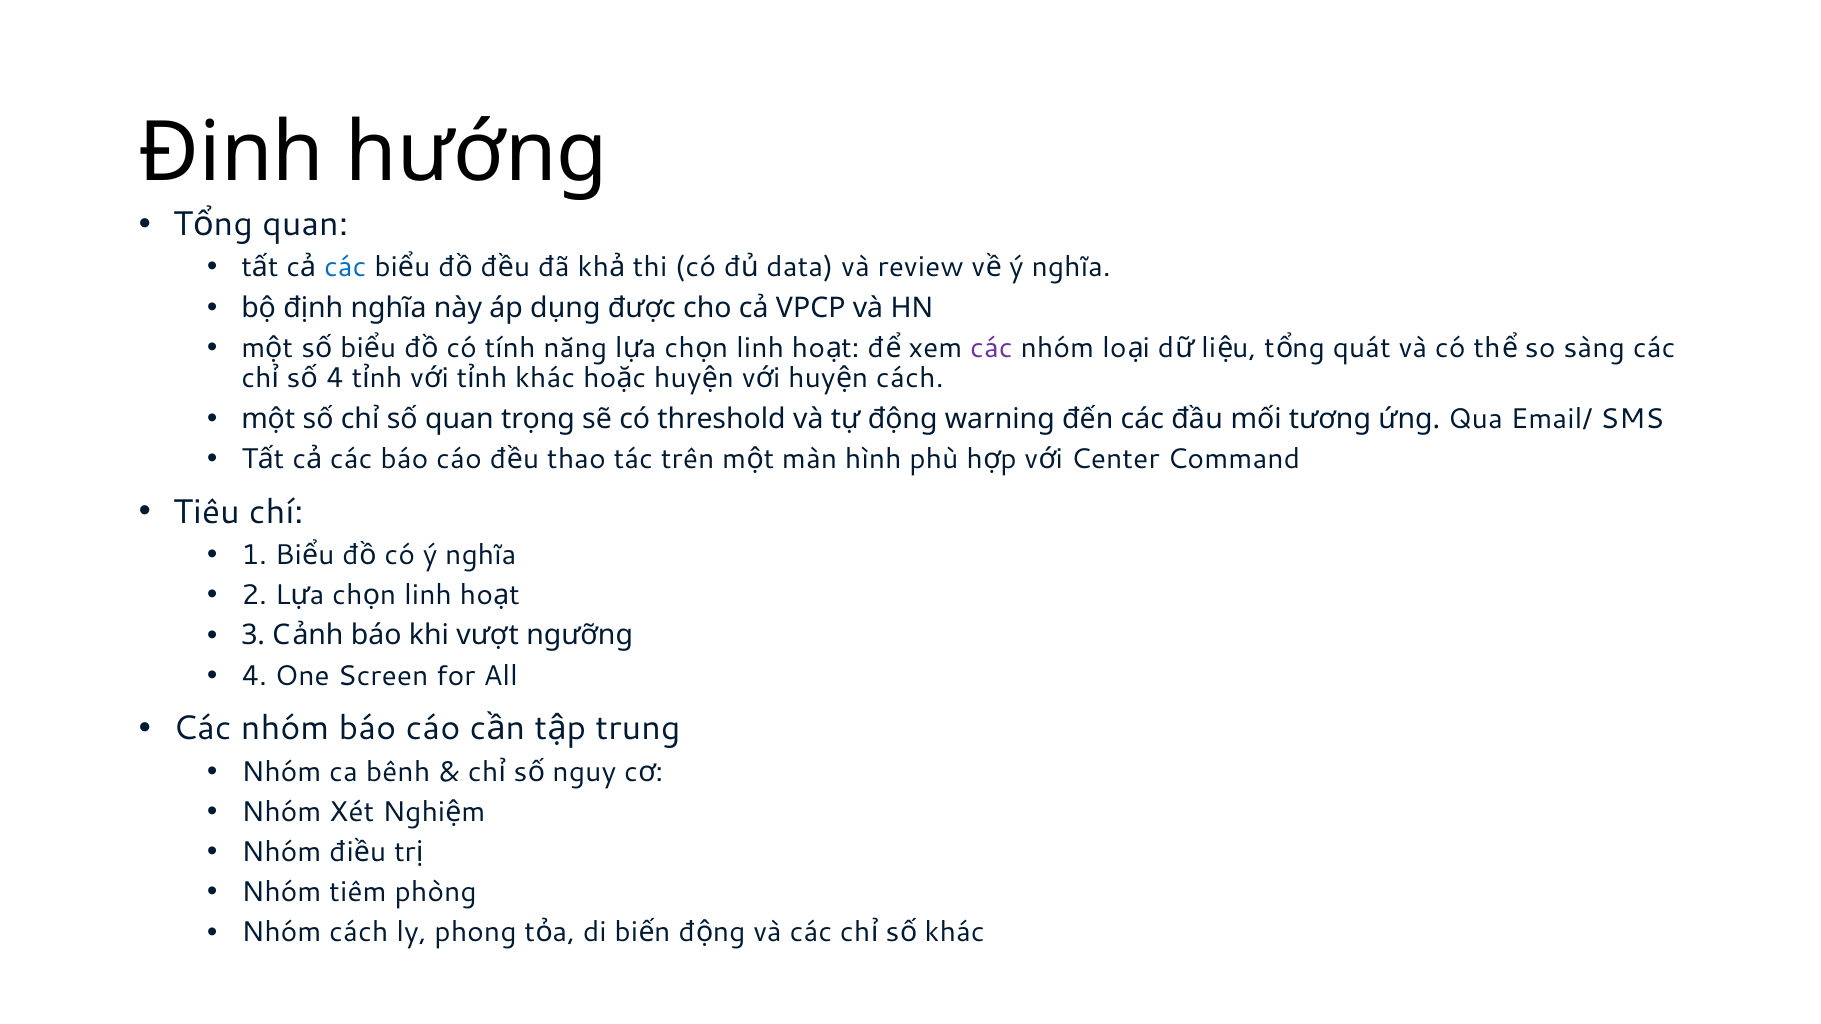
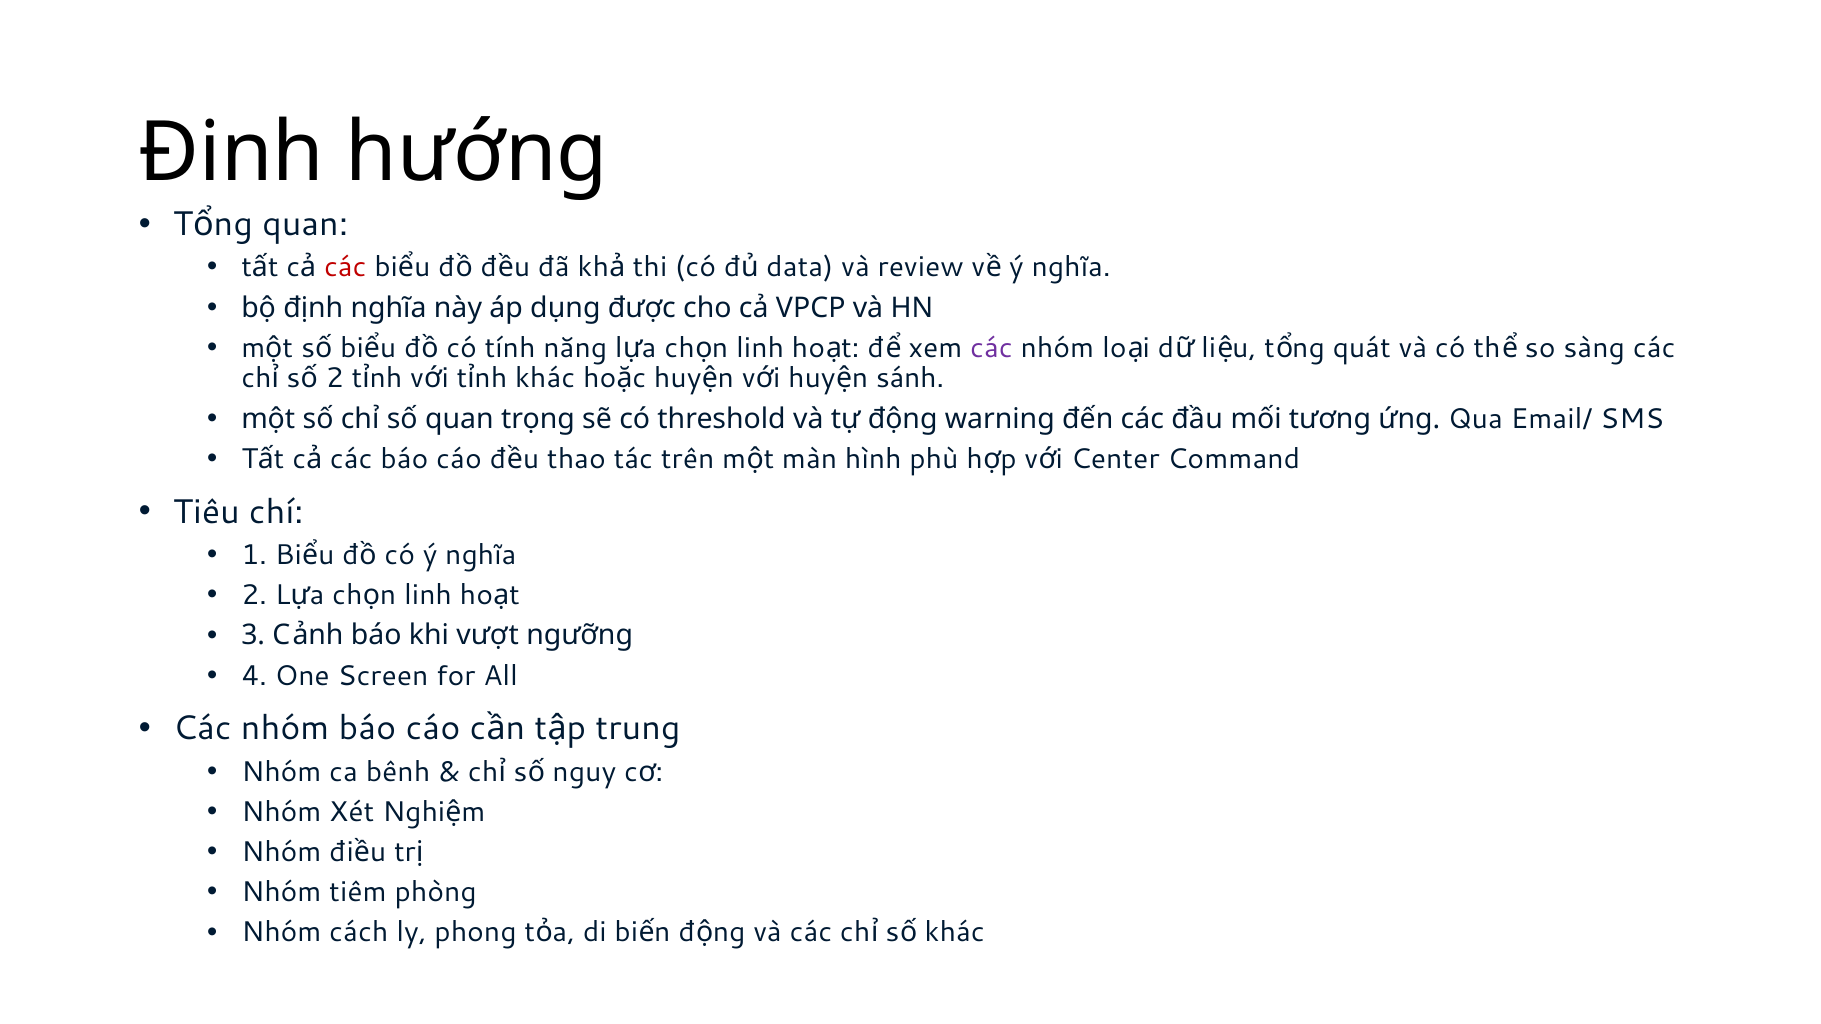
các colour: blue -> red (345, 268)
4: 4 -> 2 (335, 379)
cách: cách -> sánh (910, 379)
